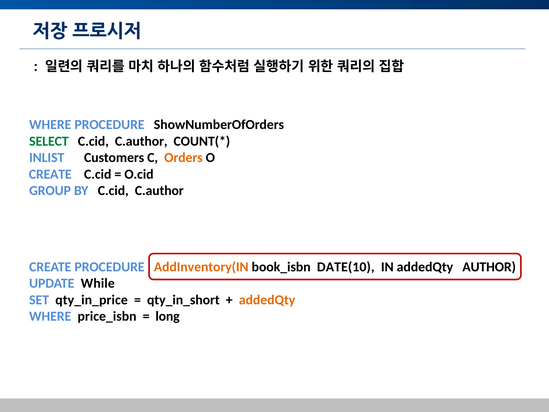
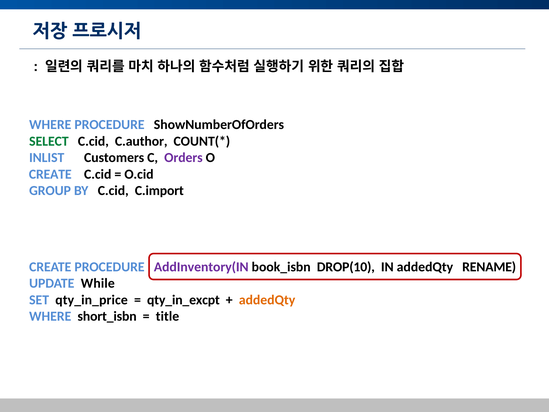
Orders colour: orange -> purple (183, 158)
BY C.cid C.author: C.author -> C.import (159, 191)
AddInventory(IN colour: orange -> purple (201, 267)
DATE(10: DATE(10 -> DROP(10 (346, 267)
AUTHOR: AUTHOR -> RENAME (489, 267)
qty_in_short: qty_in_short -> qty_in_excpt (183, 300)
price_isbn: price_isbn -> short_isbn (107, 316)
long: long -> title (167, 316)
